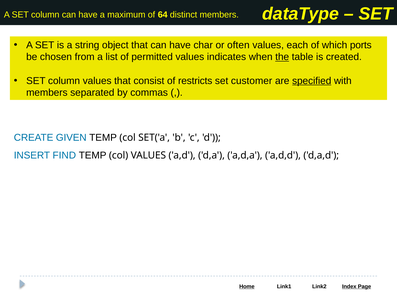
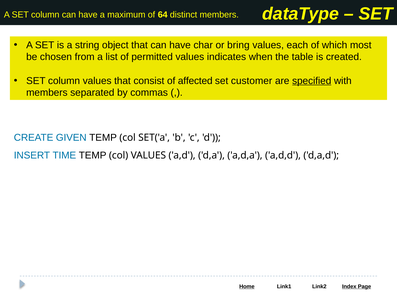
often: often -> bring (238, 45)
ports: ports -> most (361, 45)
the underline: present -> none (282, 57)
restricts: restricts -> affected (195, 81)
FIND: FIND -> TIME (64, 155)
